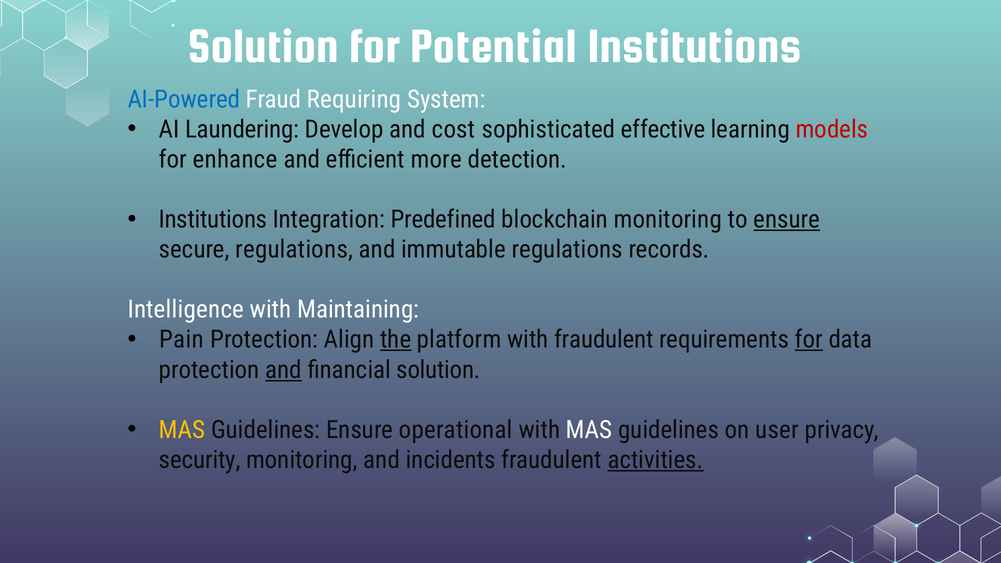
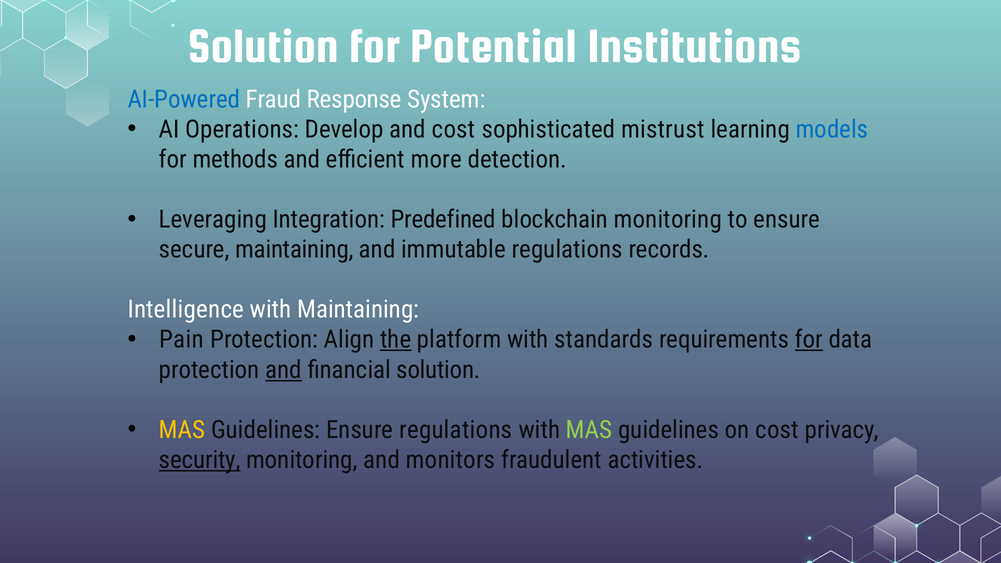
Requiring: Requiring -> Response (354, 100)
Laundering: Laundering -> Operations (242, 130)
effective: effective -> mistrust (663, 130)
models colour: red -> blue (832, 130)
enhance: enhance -> methods (235, 160)
Institutions: Institutions -> Leveraging (213, 220)
ensure underline: present -> none (787, 220)
secure regulations: regulations -> maintaining (294, 250)
with fraudulent: fraudulent -> standards (604, 340)
Ensure operational: operational -> regulations (456, 430)
MAS colour: white -> light green (589, 430)
on user: user -> cost (777, 430)
security underline: none -> present (200, 460)
incidents: incidents -> monitors (451, 460)
activities underline: present -> none (655, 460)
